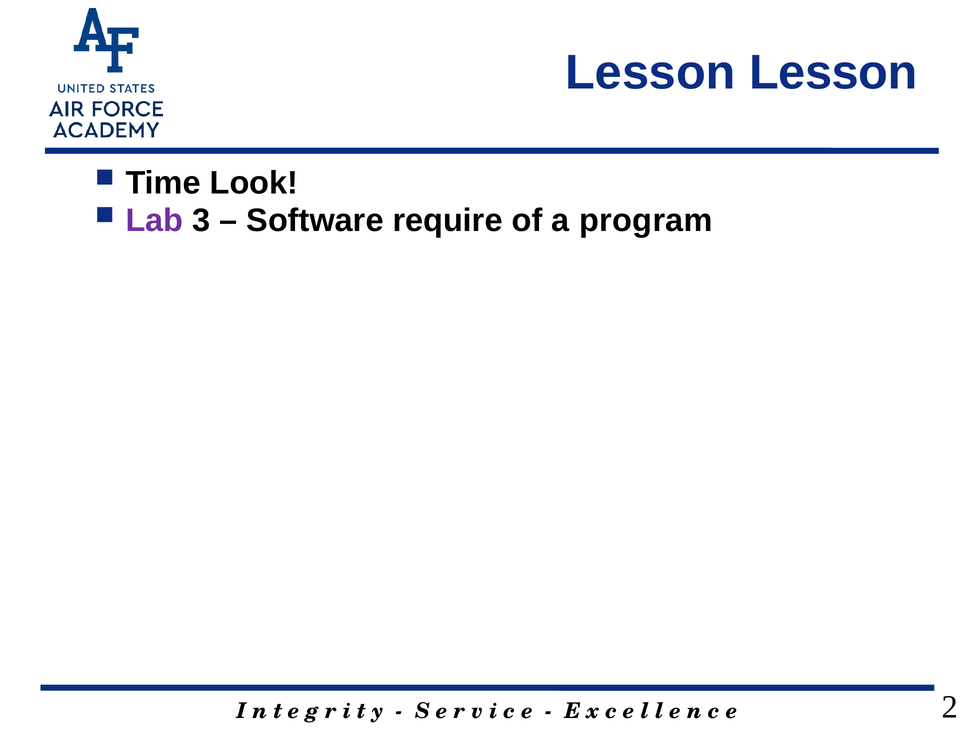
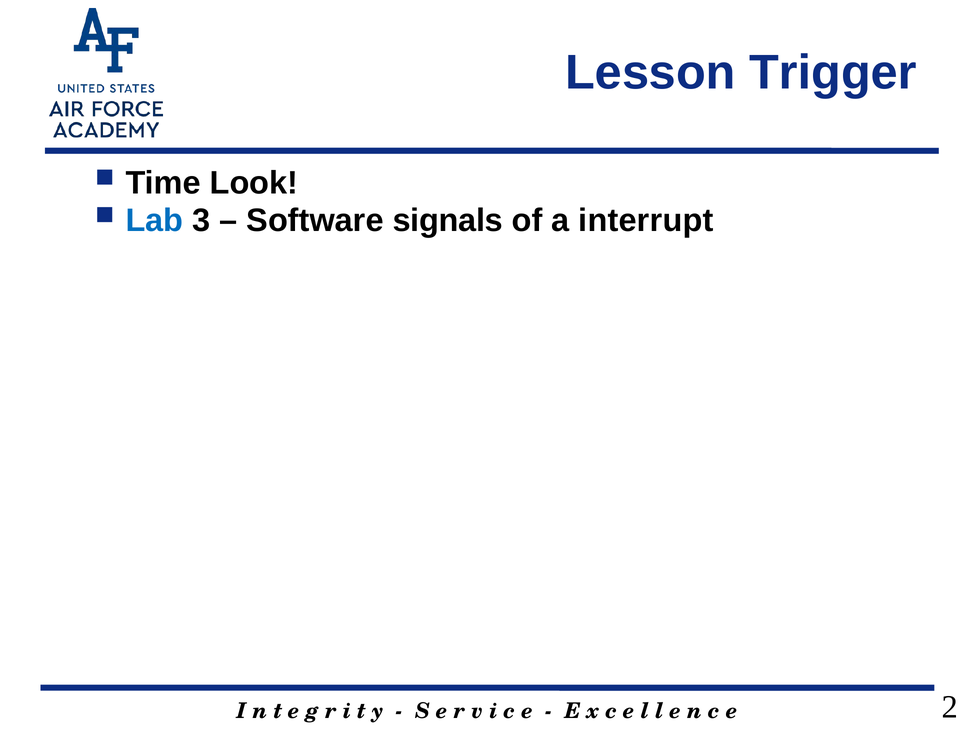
Lesson Lesson: Lesson -> Trigger (833, 72)
Lab colour: purple -> blue (154, 221)
require: require -> signals (448, 221)
program: program -> interrupt (646, 221)
